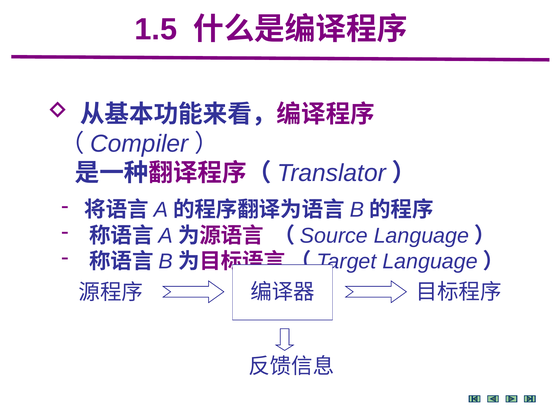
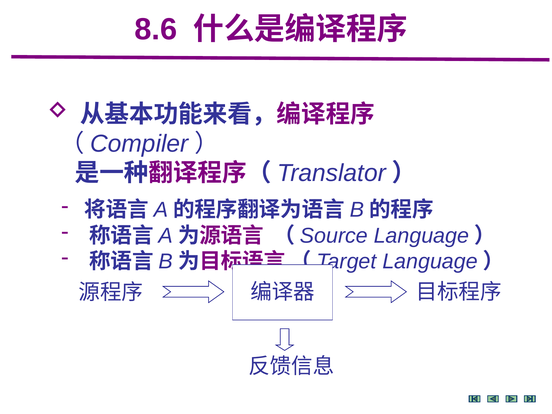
1.5: 1.5 -> 8.6 (156, 29)
